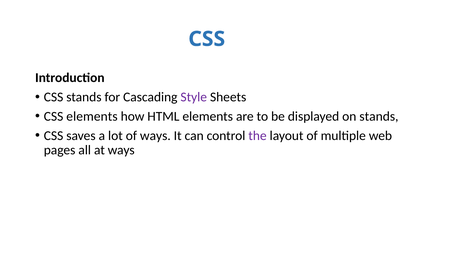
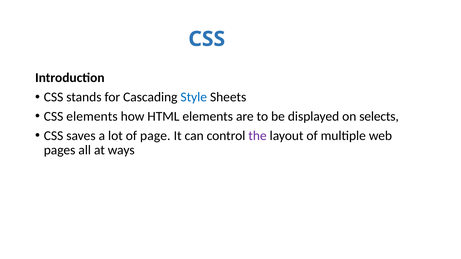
Style colour: purple -> blue (194, 97)
on stands: stands -> selects (379, 117)
of ways: ways -> page (155, 136)
